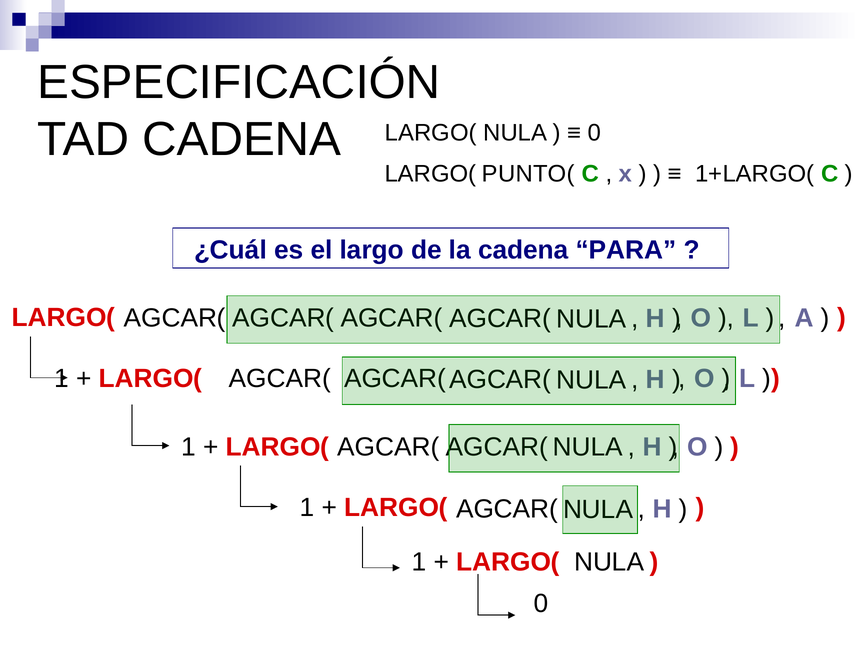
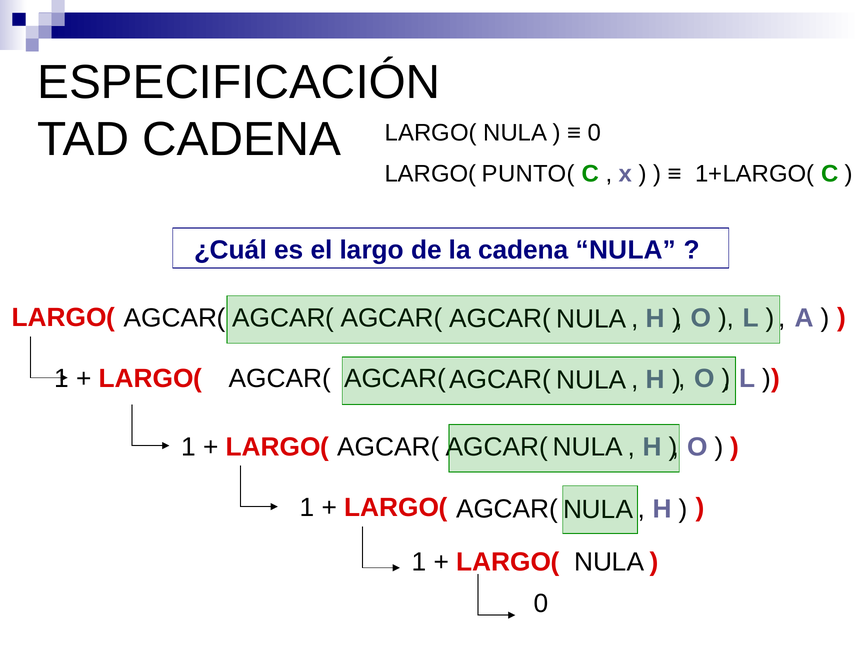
cadena PARA: PARA -> NULA (626, 250)
